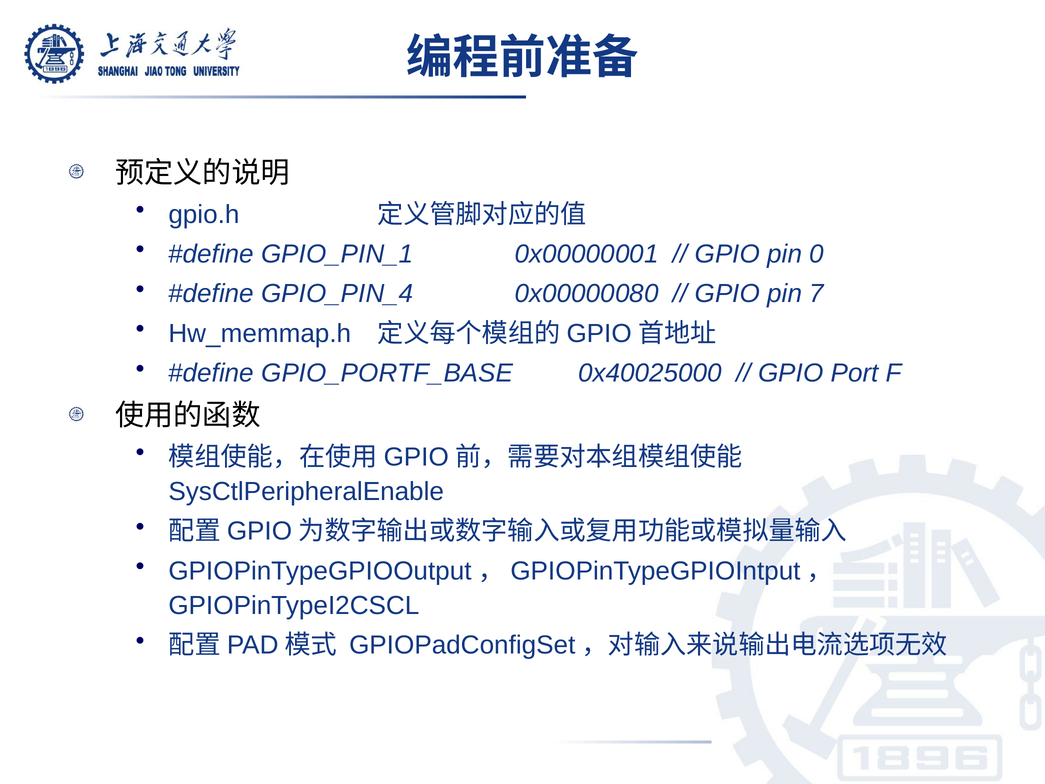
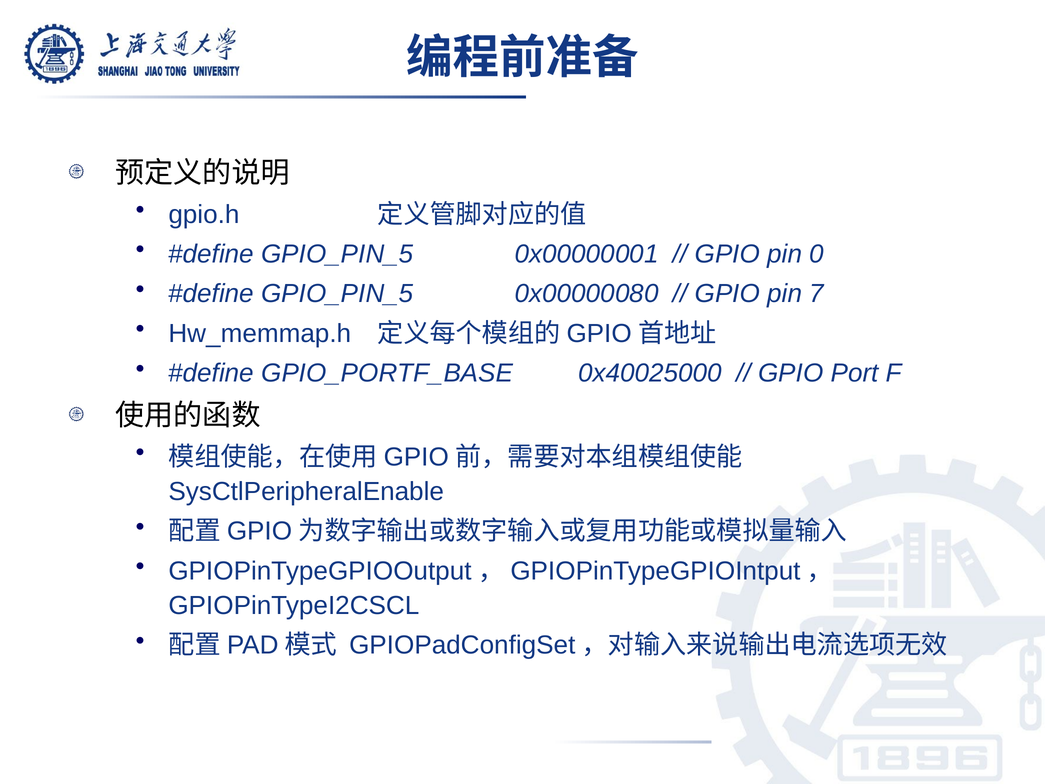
GPIO_PIN_1: GPIO_PIN_1 -> GPIO_PIN_5 (337, 254)
GPIO_PIN_4: GPIO_PIN_4 -> GPIO_PIN_5 (337, 294)
